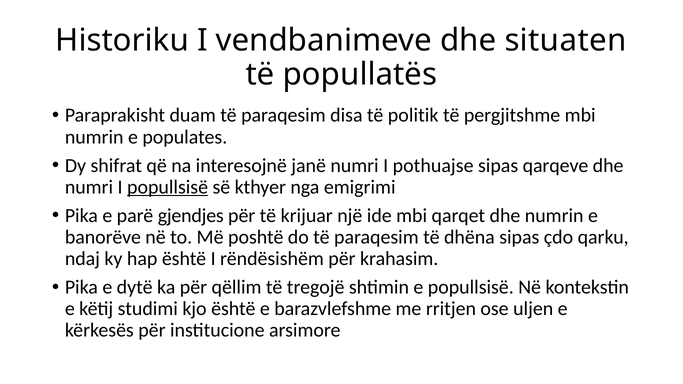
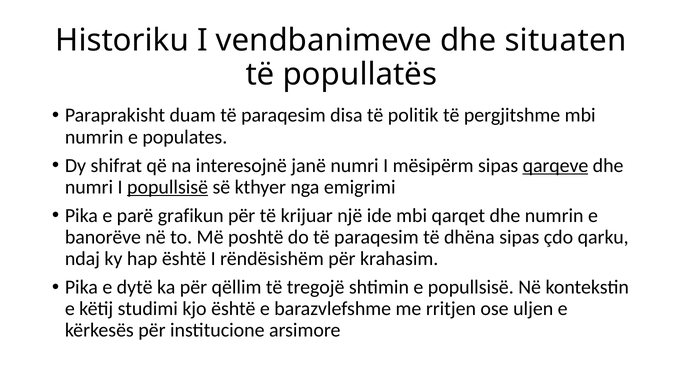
pothuajse: pothuajse -> mësipërm (433, 166)
qarqeve underline: none -> present (555, 166)
gjendjes: gjendjes -> grafikun (191, 216)
